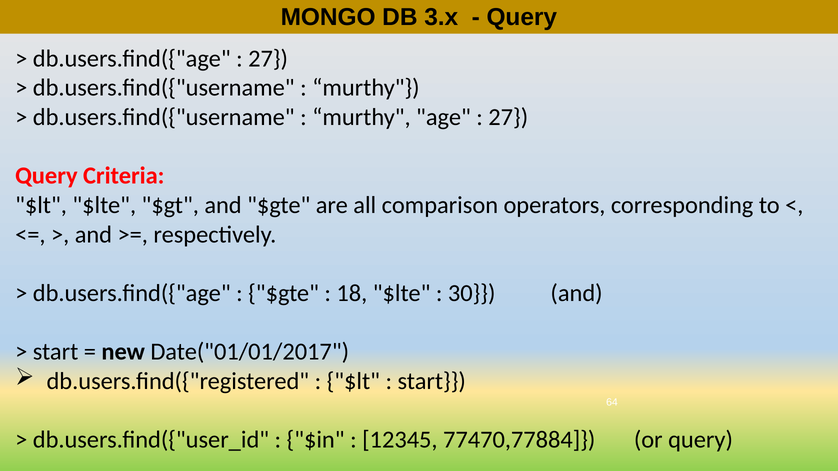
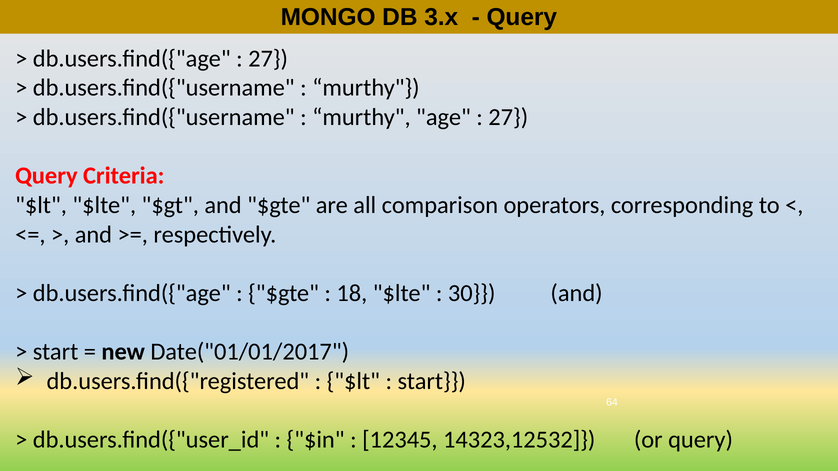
77470,77884: 77470,77884 -> 14323,12532 (519, 440)
